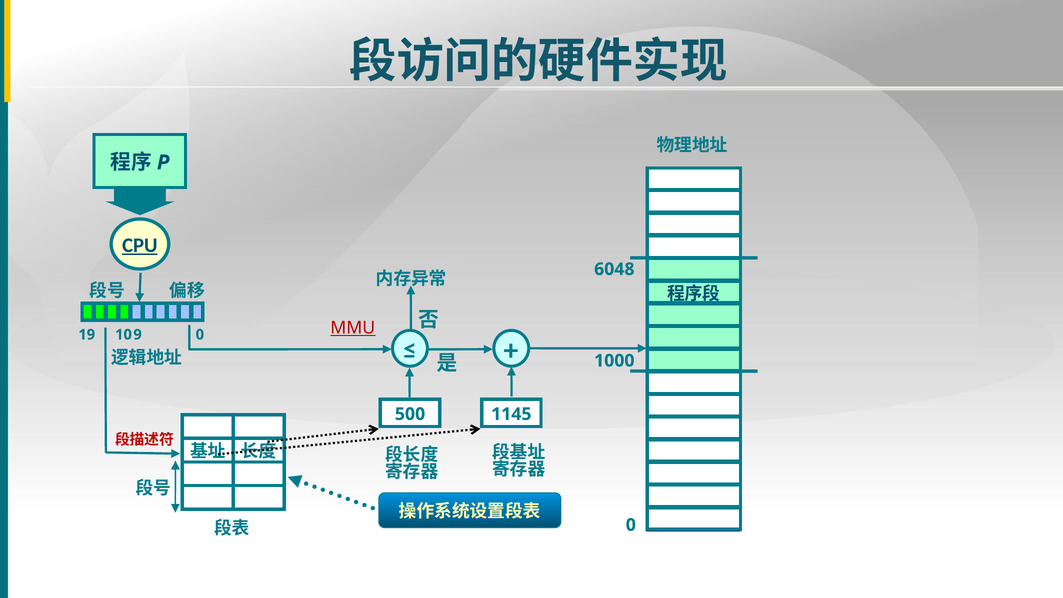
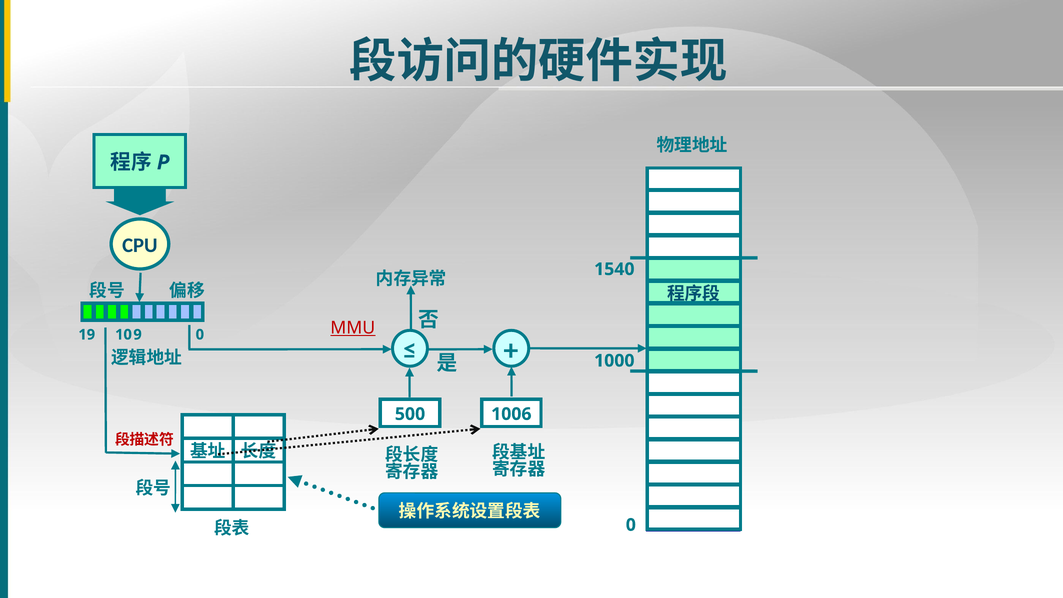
CPU underline: present -> none (140, 245)
6048: 6048 -> 1540 (614, 269)
1145: 1145 -> 1006 (511, 414)
